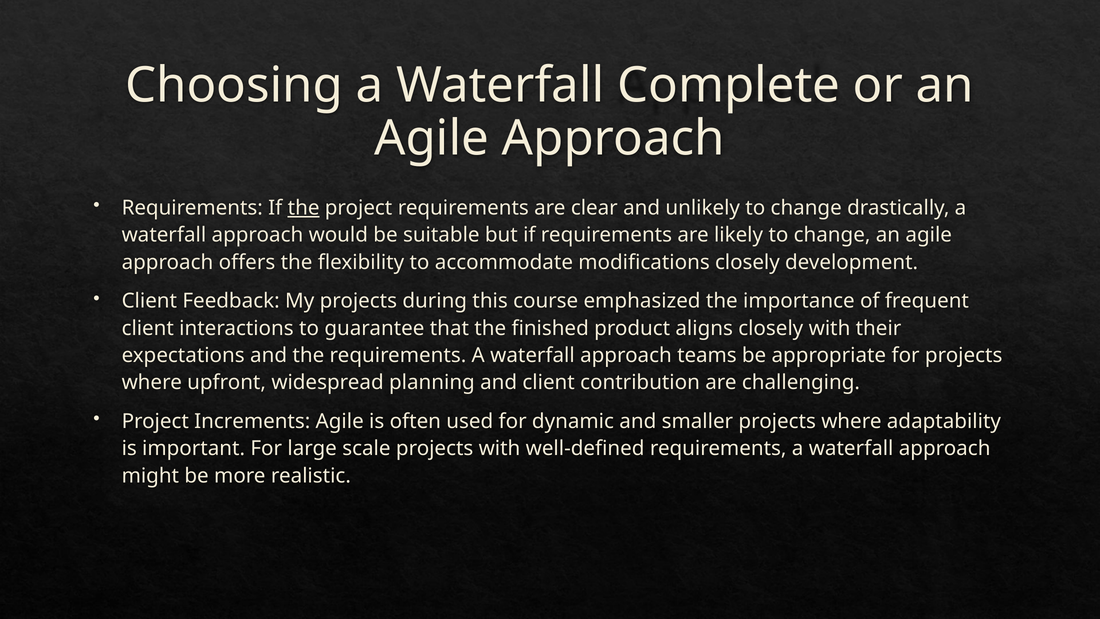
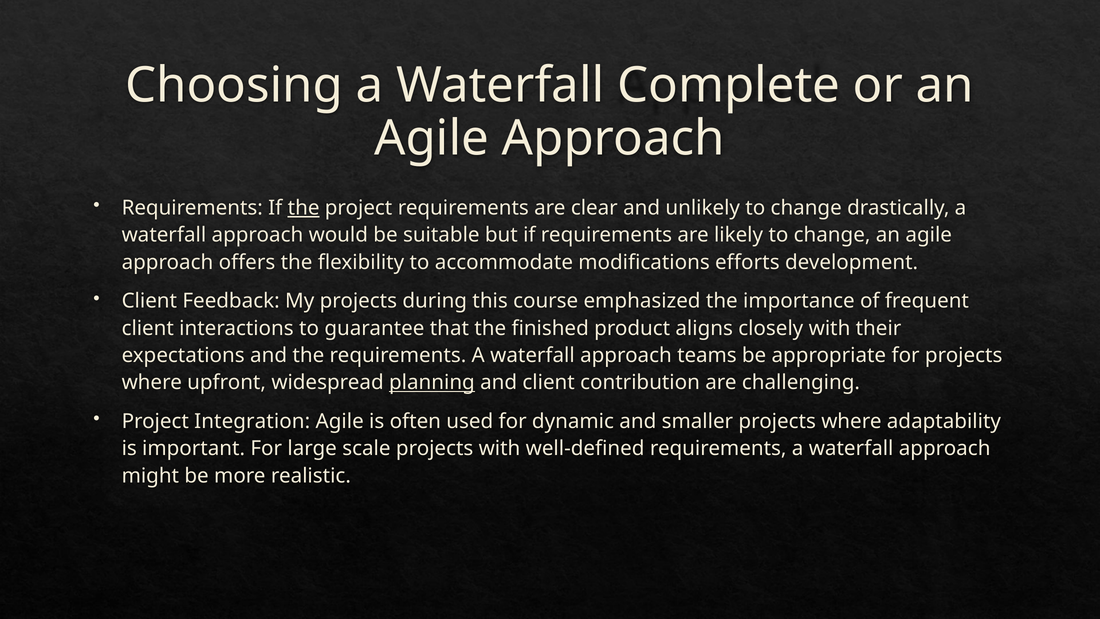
modifications closely: closely -> efforts (747, 262)
planning underline: none -> present (432, 383)
Increments: Increments -> Integration (252, 421)
